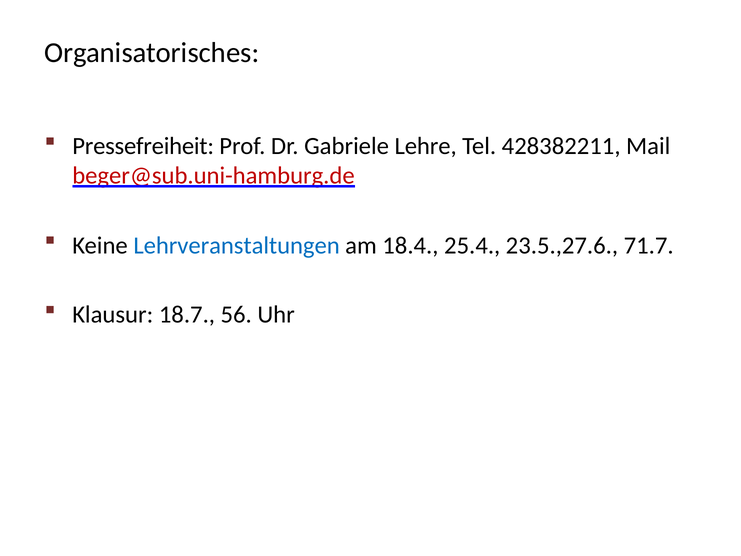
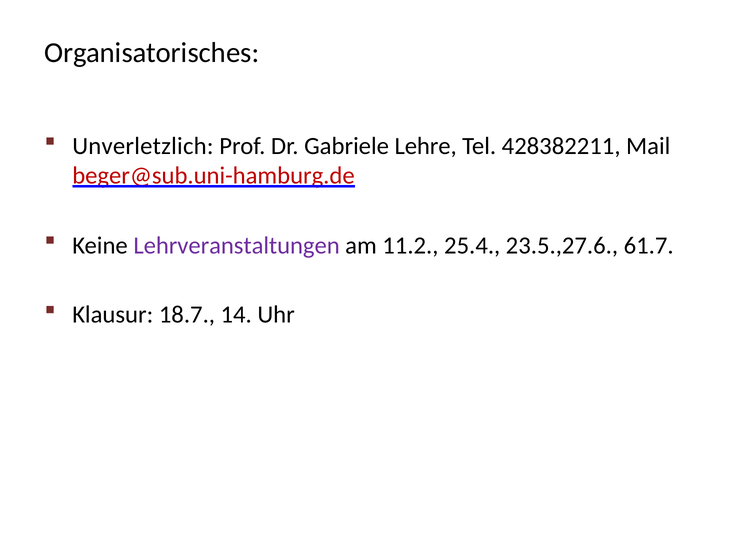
Pressefreiheit: Pressefreiheit -> Unverletzlich (143, 146)
Lehrveranstaltungen colour: blue -> purple (237, 245)
18.4: 18.4 -> 11.2 (410, 245)
71.7: 71.7 -> 61.7 (649, 245)
56: 56 -> 14 (236, 314)
